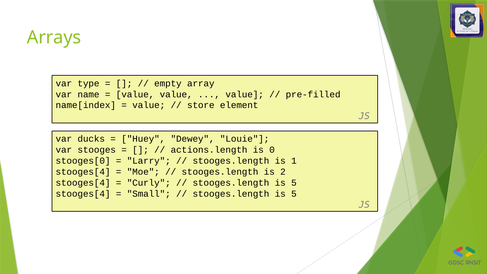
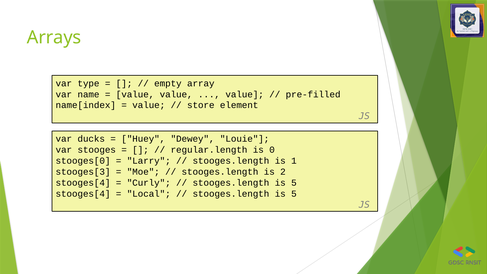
actions.length: actions.length -> regular.length (209, 150)
stooges[4: stooges[4 -> stooges[3 (83, 172)
Small: Small -> Local (149, 194)
